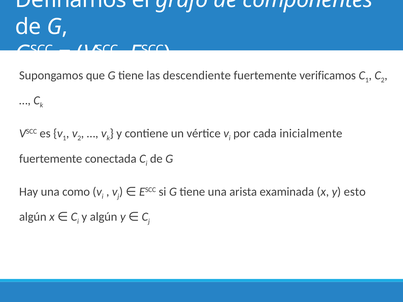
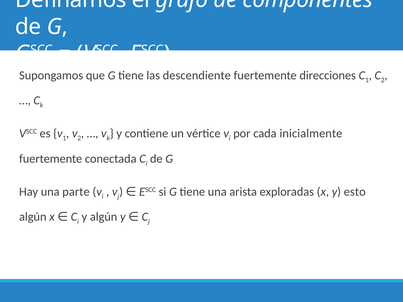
verificamos: verificamos -> direcciones (328, 75)
como: como -> parte (76, 192)
examinada: examinada -> exploradas (287, 192)
